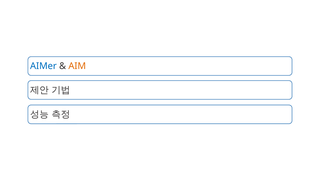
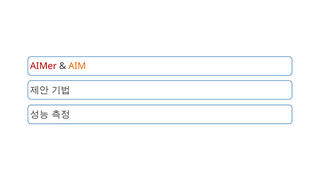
AIMer colour: blue -> red (43, 66)
